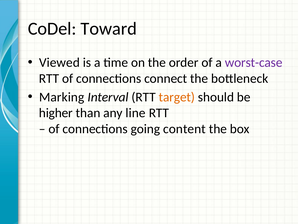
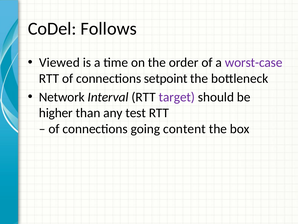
Toward: Toward -> Follows (109, 29)
connect: connect -> setpoint (166, 78)
Marking: Marking -> Network (62, 97)
target colour: orange -> purple (177, 97)
line: line -> test (136, 113)
